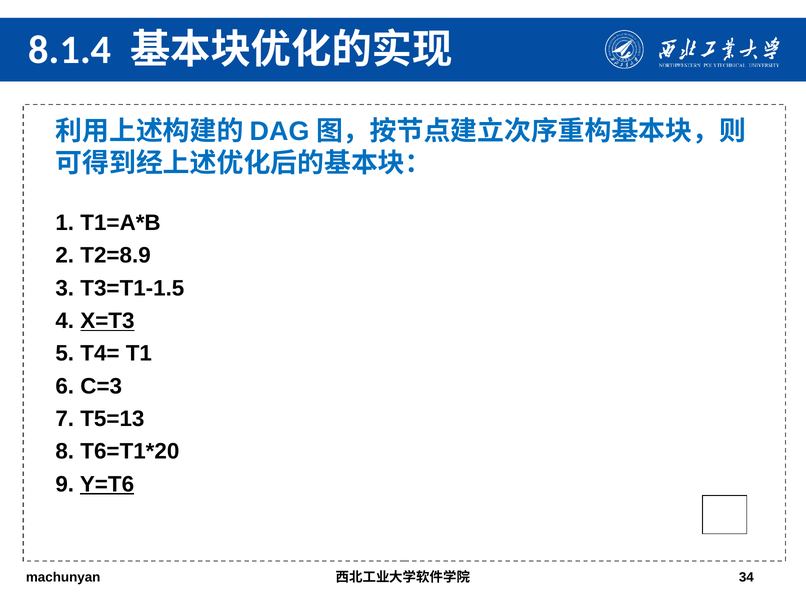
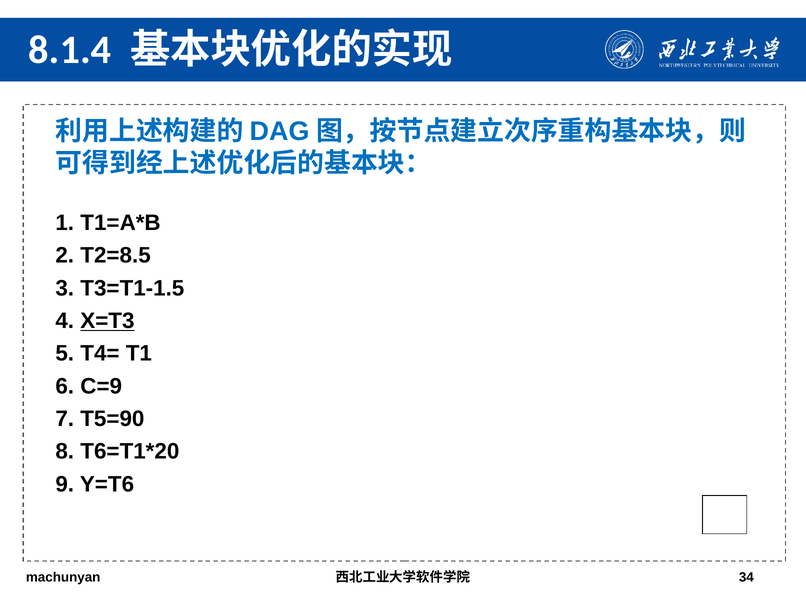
T2=8.9: T2=8.9 -> T2=8.5 (116, 256)
C=3: C=3 -> C=9 (101, 387)
T5=13: T5=13 -> T5=90 (112, 419)
Y=T6 underline: present -> none (107, 485)
